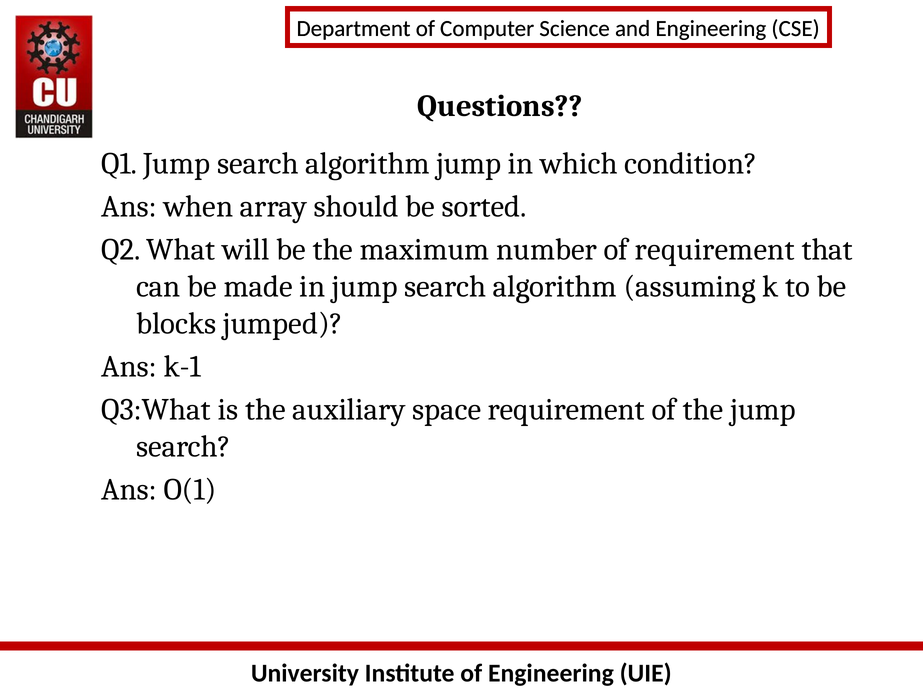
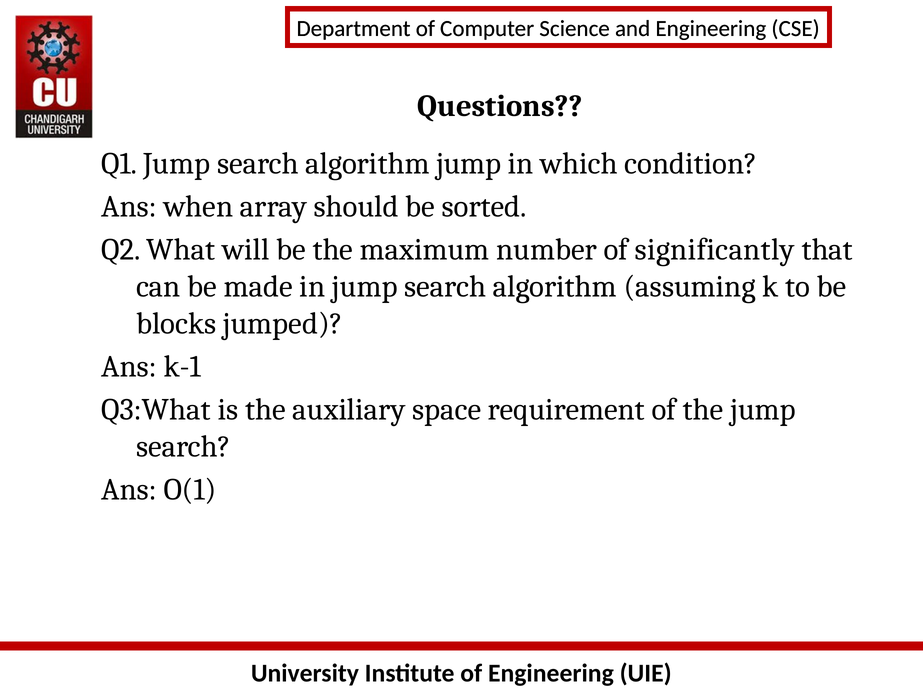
of requirement: requirement -> significantly (715, 250)
